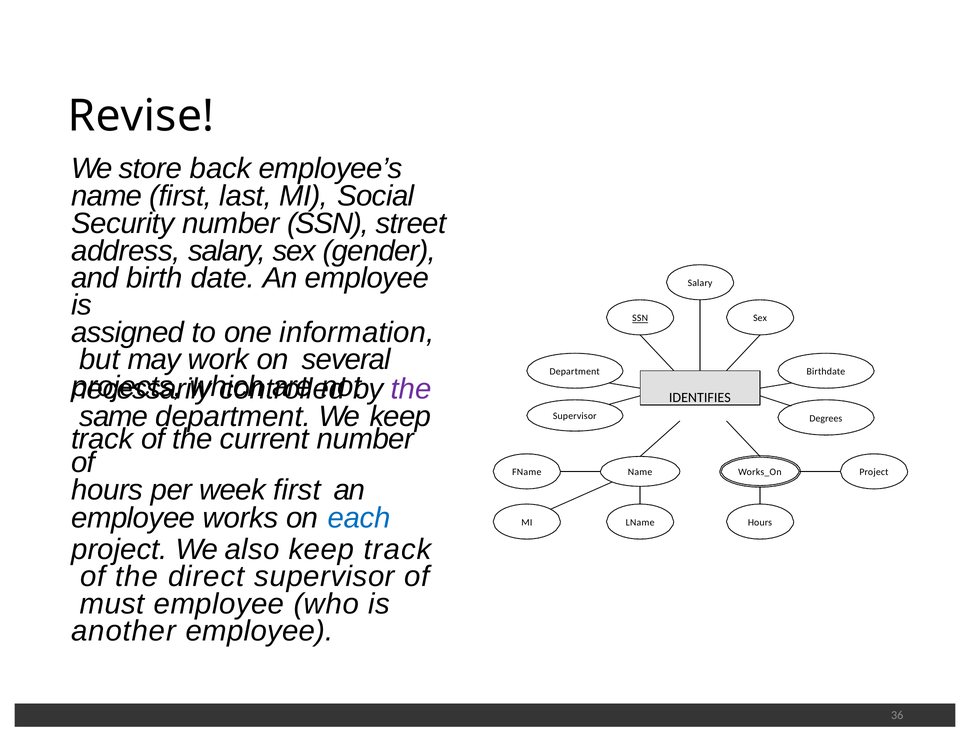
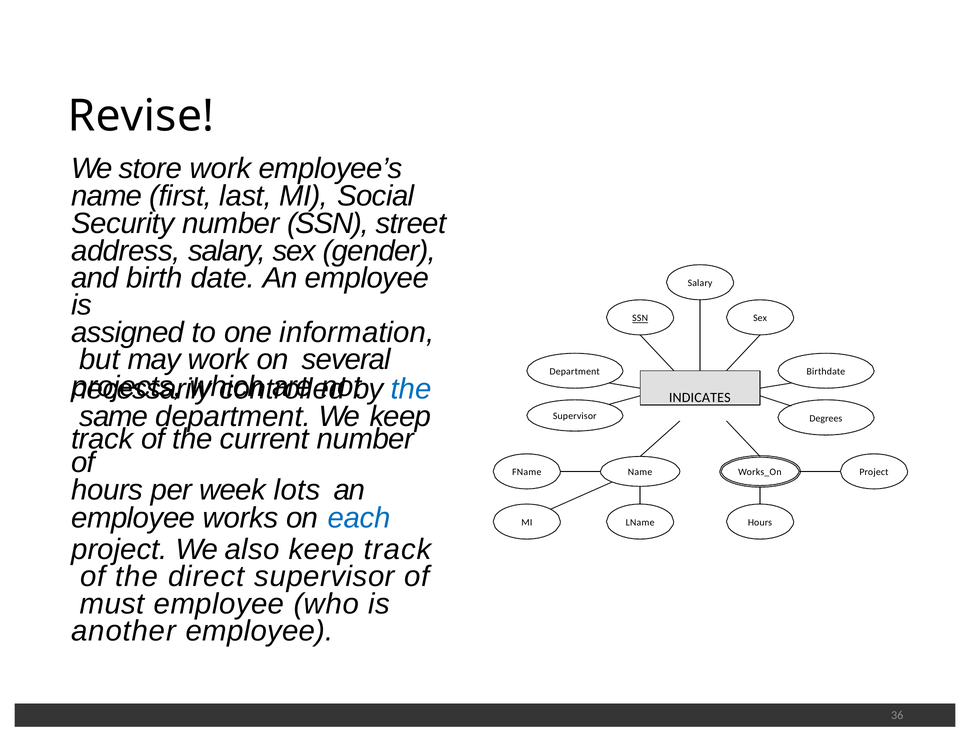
store back: back -> work (221, 169)
the colour: purple -> blue (411, 389)
IDENTIFIES: IDENTIFIES -> INDICATES (700, 398)
week first: first -> lots (297, 491)
